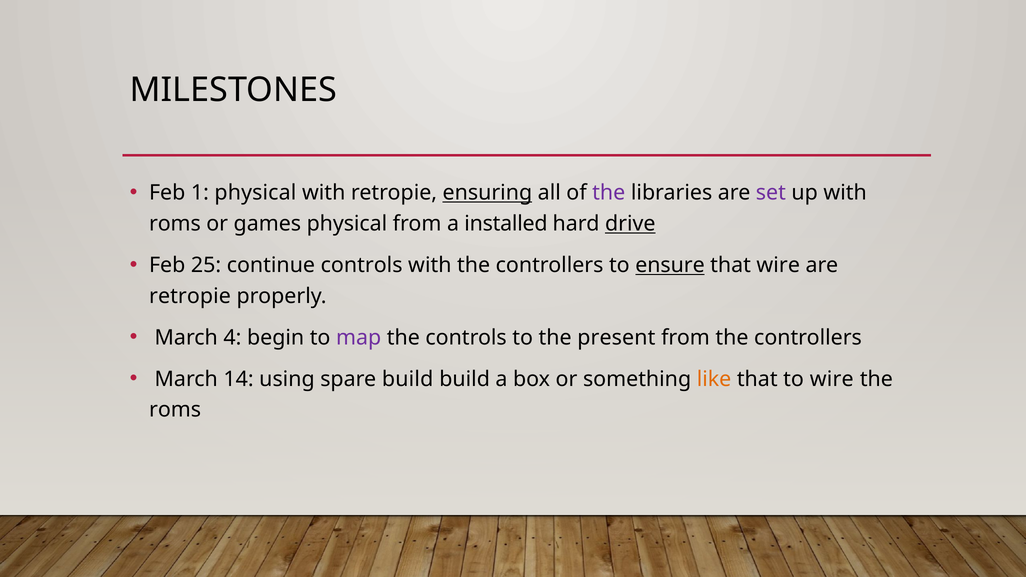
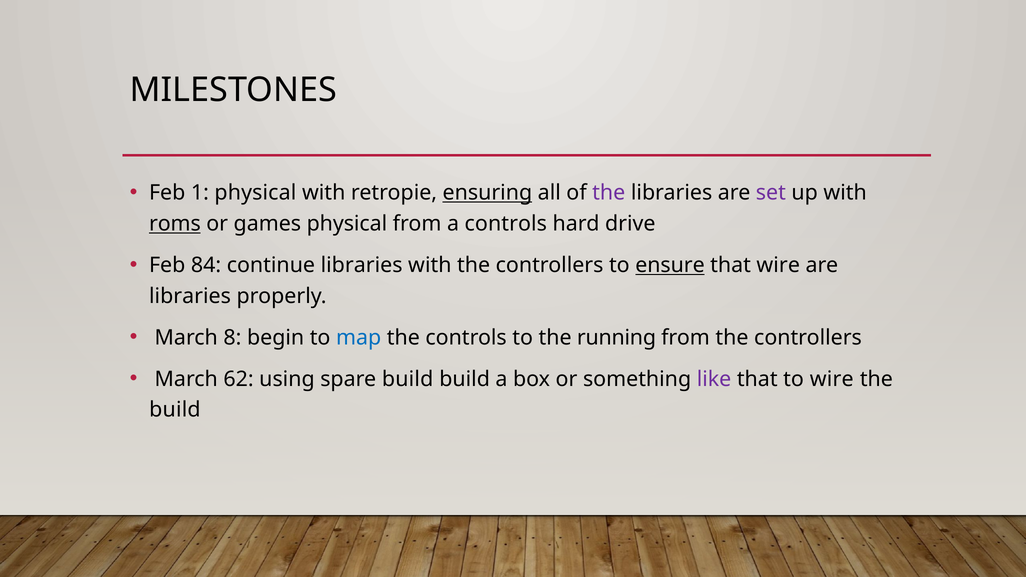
roms underline: none -> present (175, 224)
a installed: installed -> controls (506, 224)
drive underline: present -> none (630, 224)
25: 25 -> 84 (206, 265)
continue controls: controls -> libraries (362, 265)
retropie: retropie -> libraries (190, 296)
4: 4 -> 8 (232, 338)
map colour: purple -> blue (359, 338)
present: present -> running (616, 338)
14: 14 -> 62 (239, 379)
like colour: orange -> purple (714, 379)
roms: roms -> build (175, 410)
